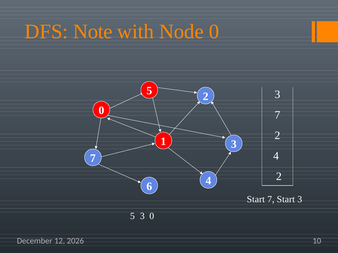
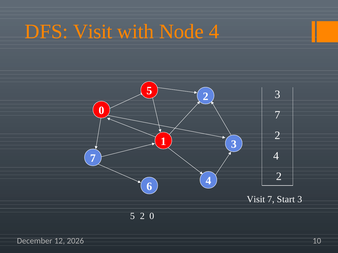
DFS Note: Note -> Visit (93, 32)
Node 0: 0 -> 4 (214, 32)
Start: Start -> Visit (256, 200)
5 3: 3 -> 2 (142, 216)
